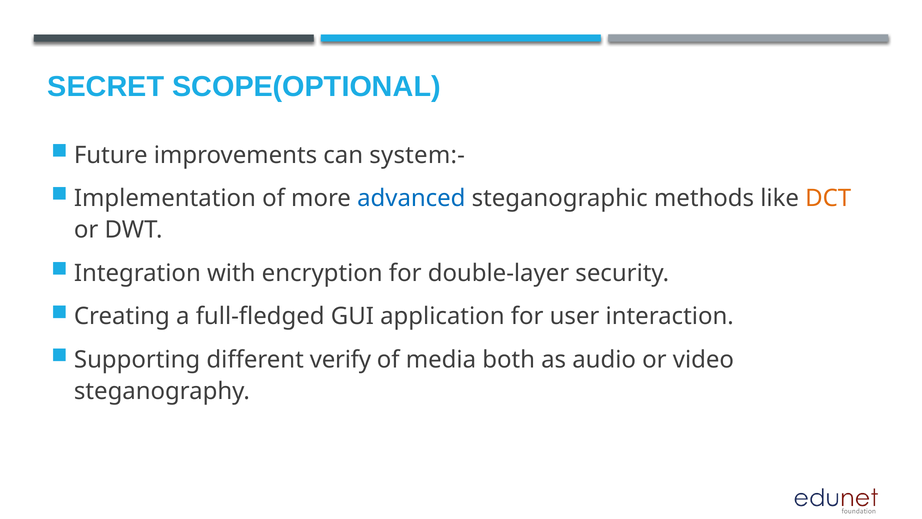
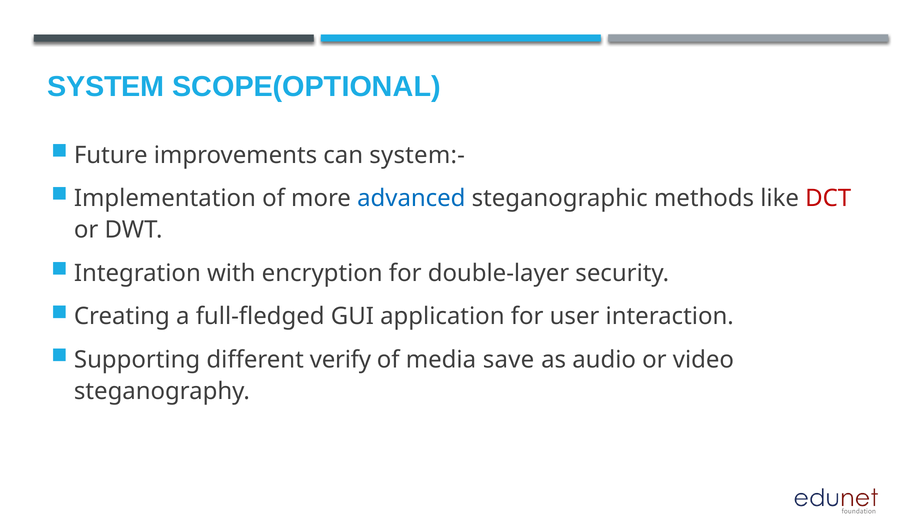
SECRET: SECRET -> SYSTEM (106, 87)
DCT colour: orange -> red (828, 198)
both: both -> save (509, 359)
